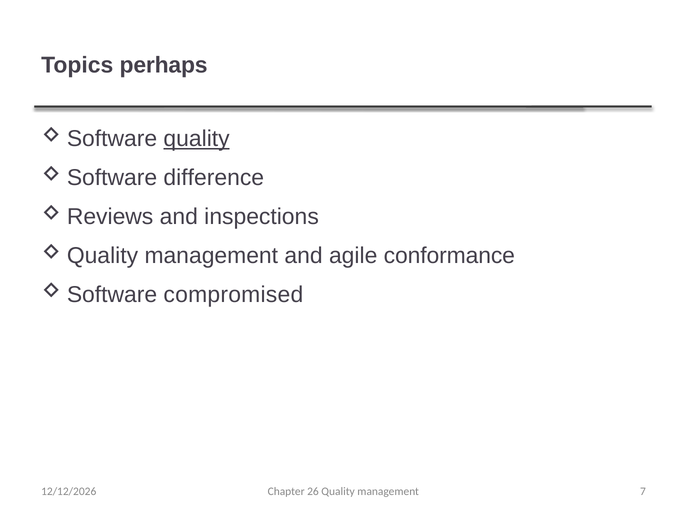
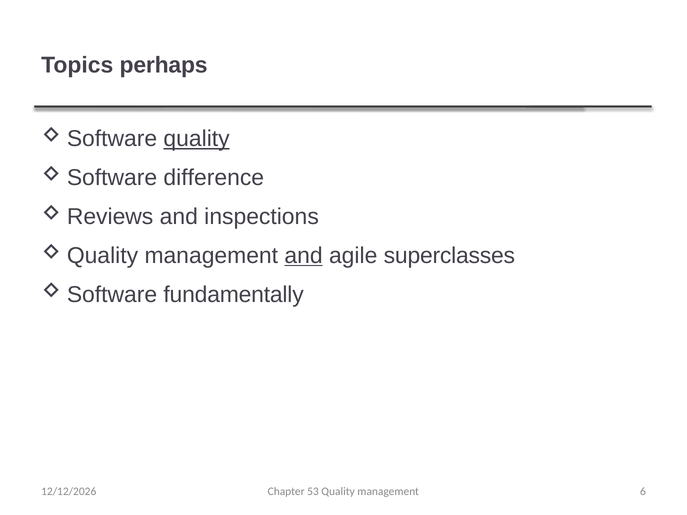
and underline: none -> present (304, 256)
conformance: conformance -> superclasses (449, 256)
compromised: compromised -> fundamentally (234, 295)
26: 26 -> 53 (313, 492)
7: 7 -> 6 (643, 492)
